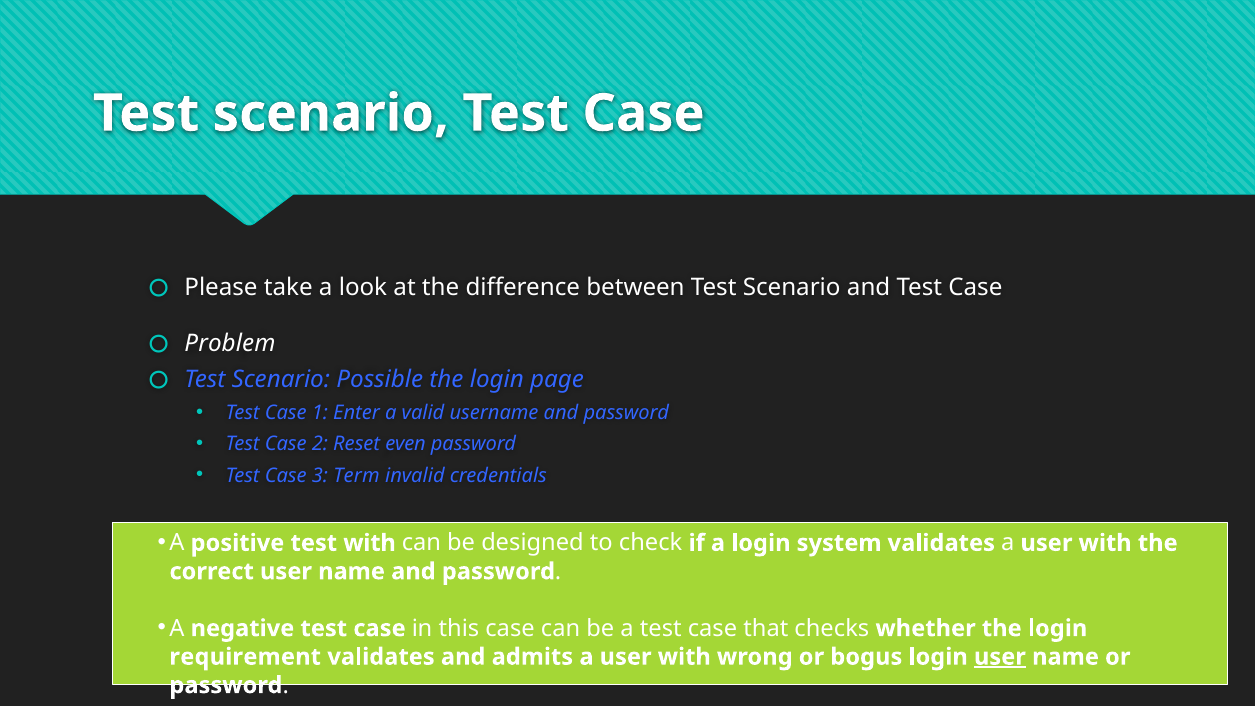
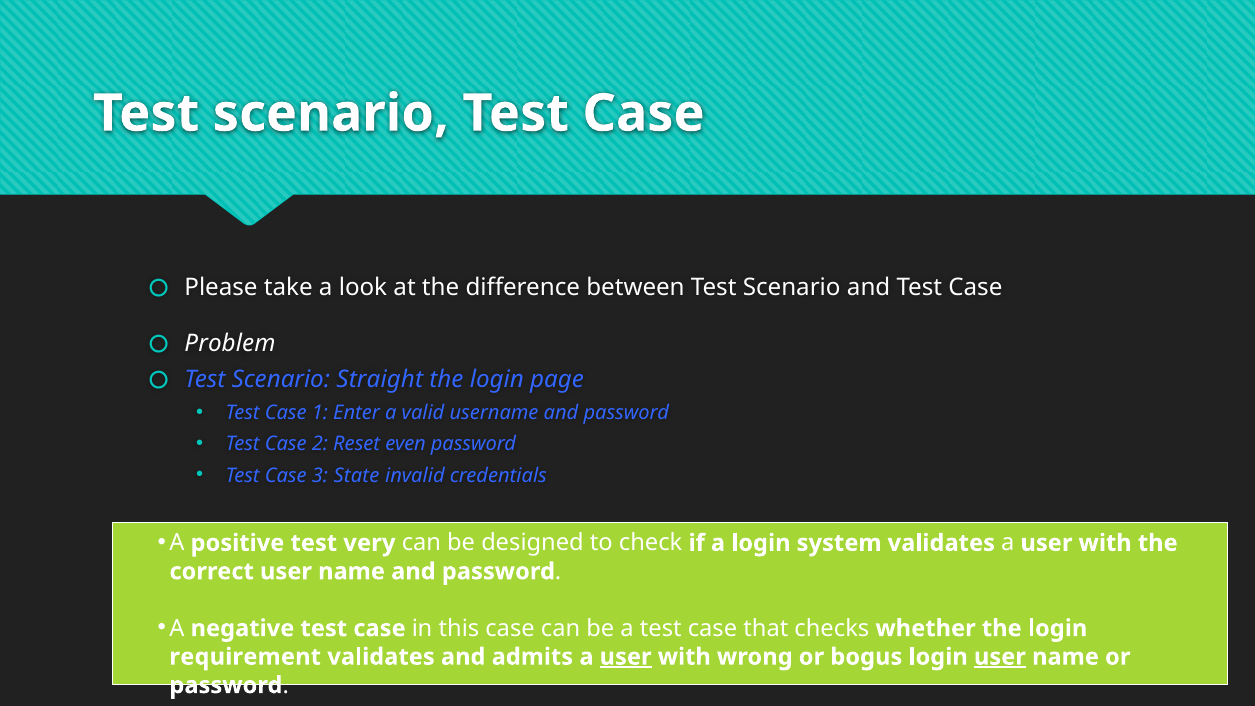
Possible: Possible -> Straight (380, 380)
Term: Term -> State (356, 475)
test with: with -> very (369, 543)
user underline: none -> present (626, 657)
